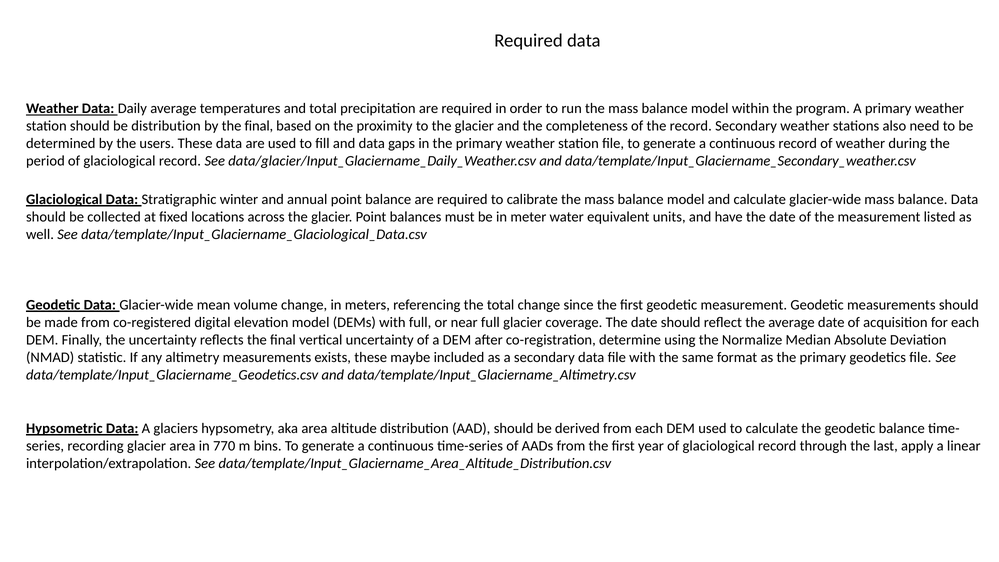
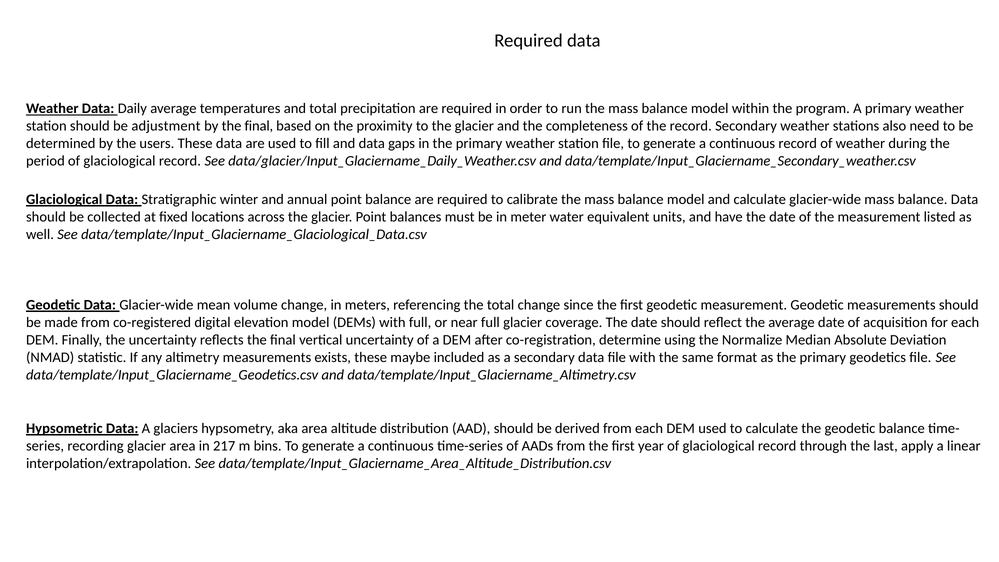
be distribution: distribution -> adjustment (166, 126)
770: 770 -> 217 (224, 446)
